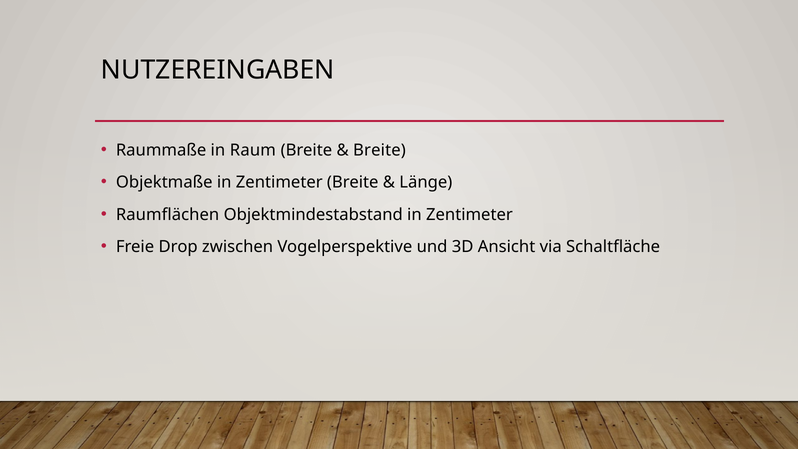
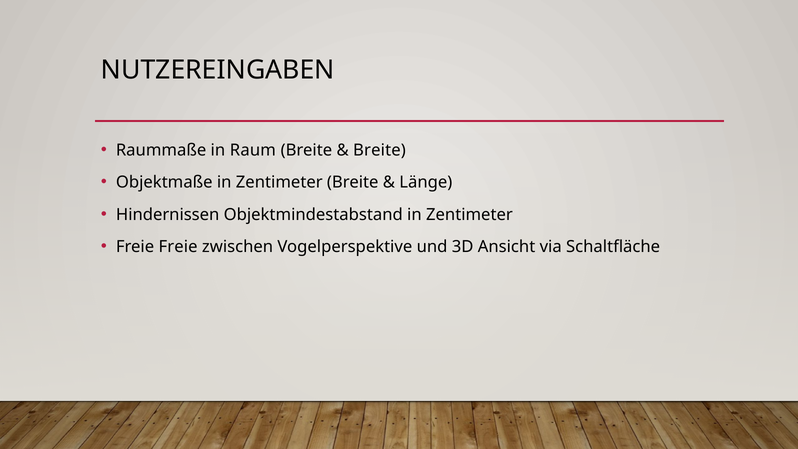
Raumflächen: Raumflächen -> Hindernissen (168, 215)
Freie Drop: Drop -> Freie (178, 247)
